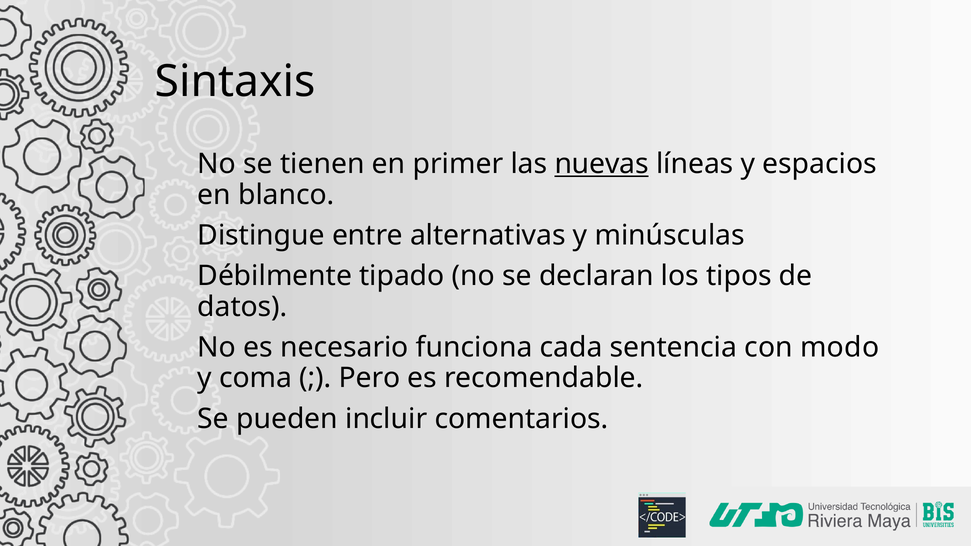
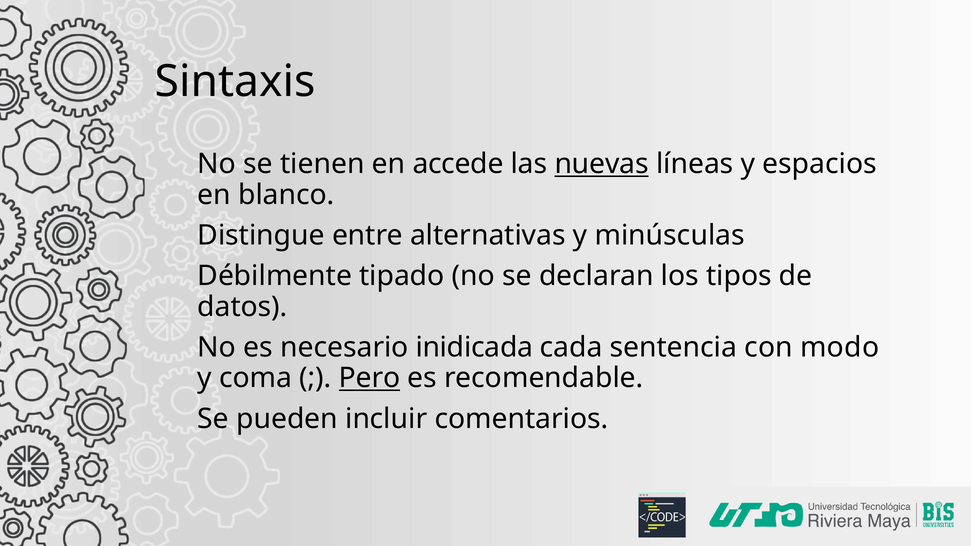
primer: primer -> accede (458, 164)
funciona: funciona -> inidicada (474, 347)
Pero underline: none -> present (370, 378)
